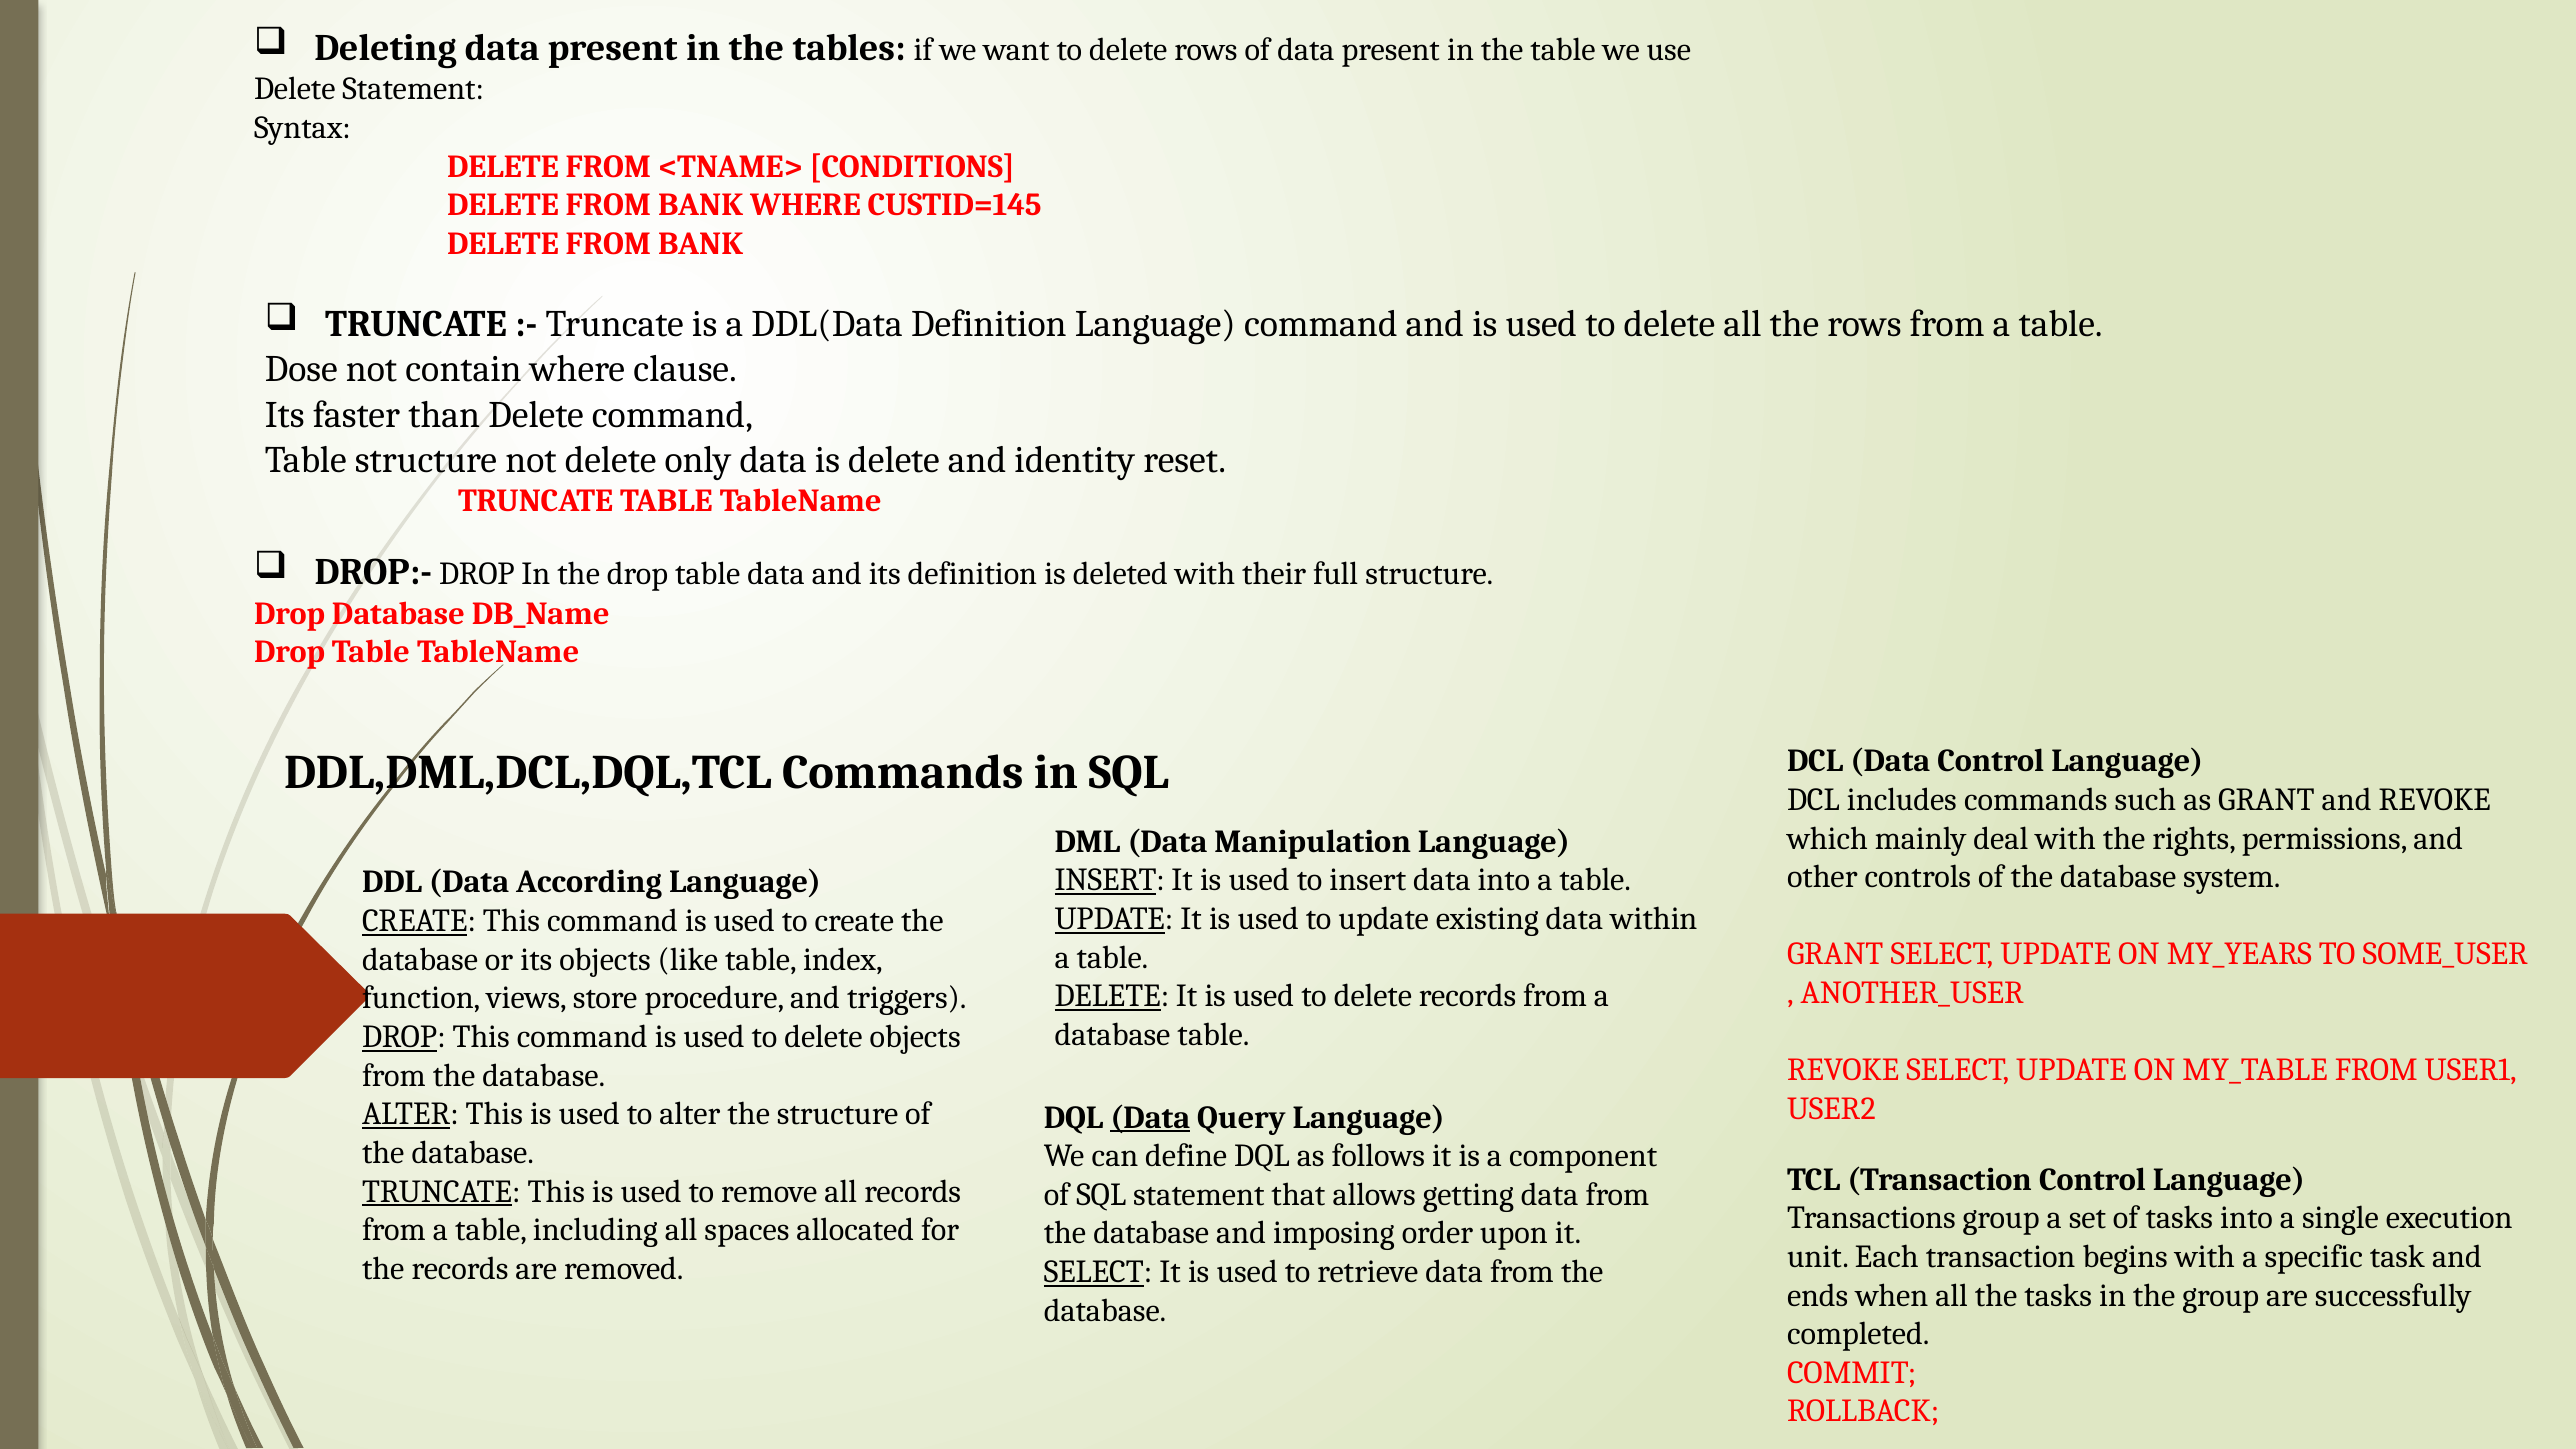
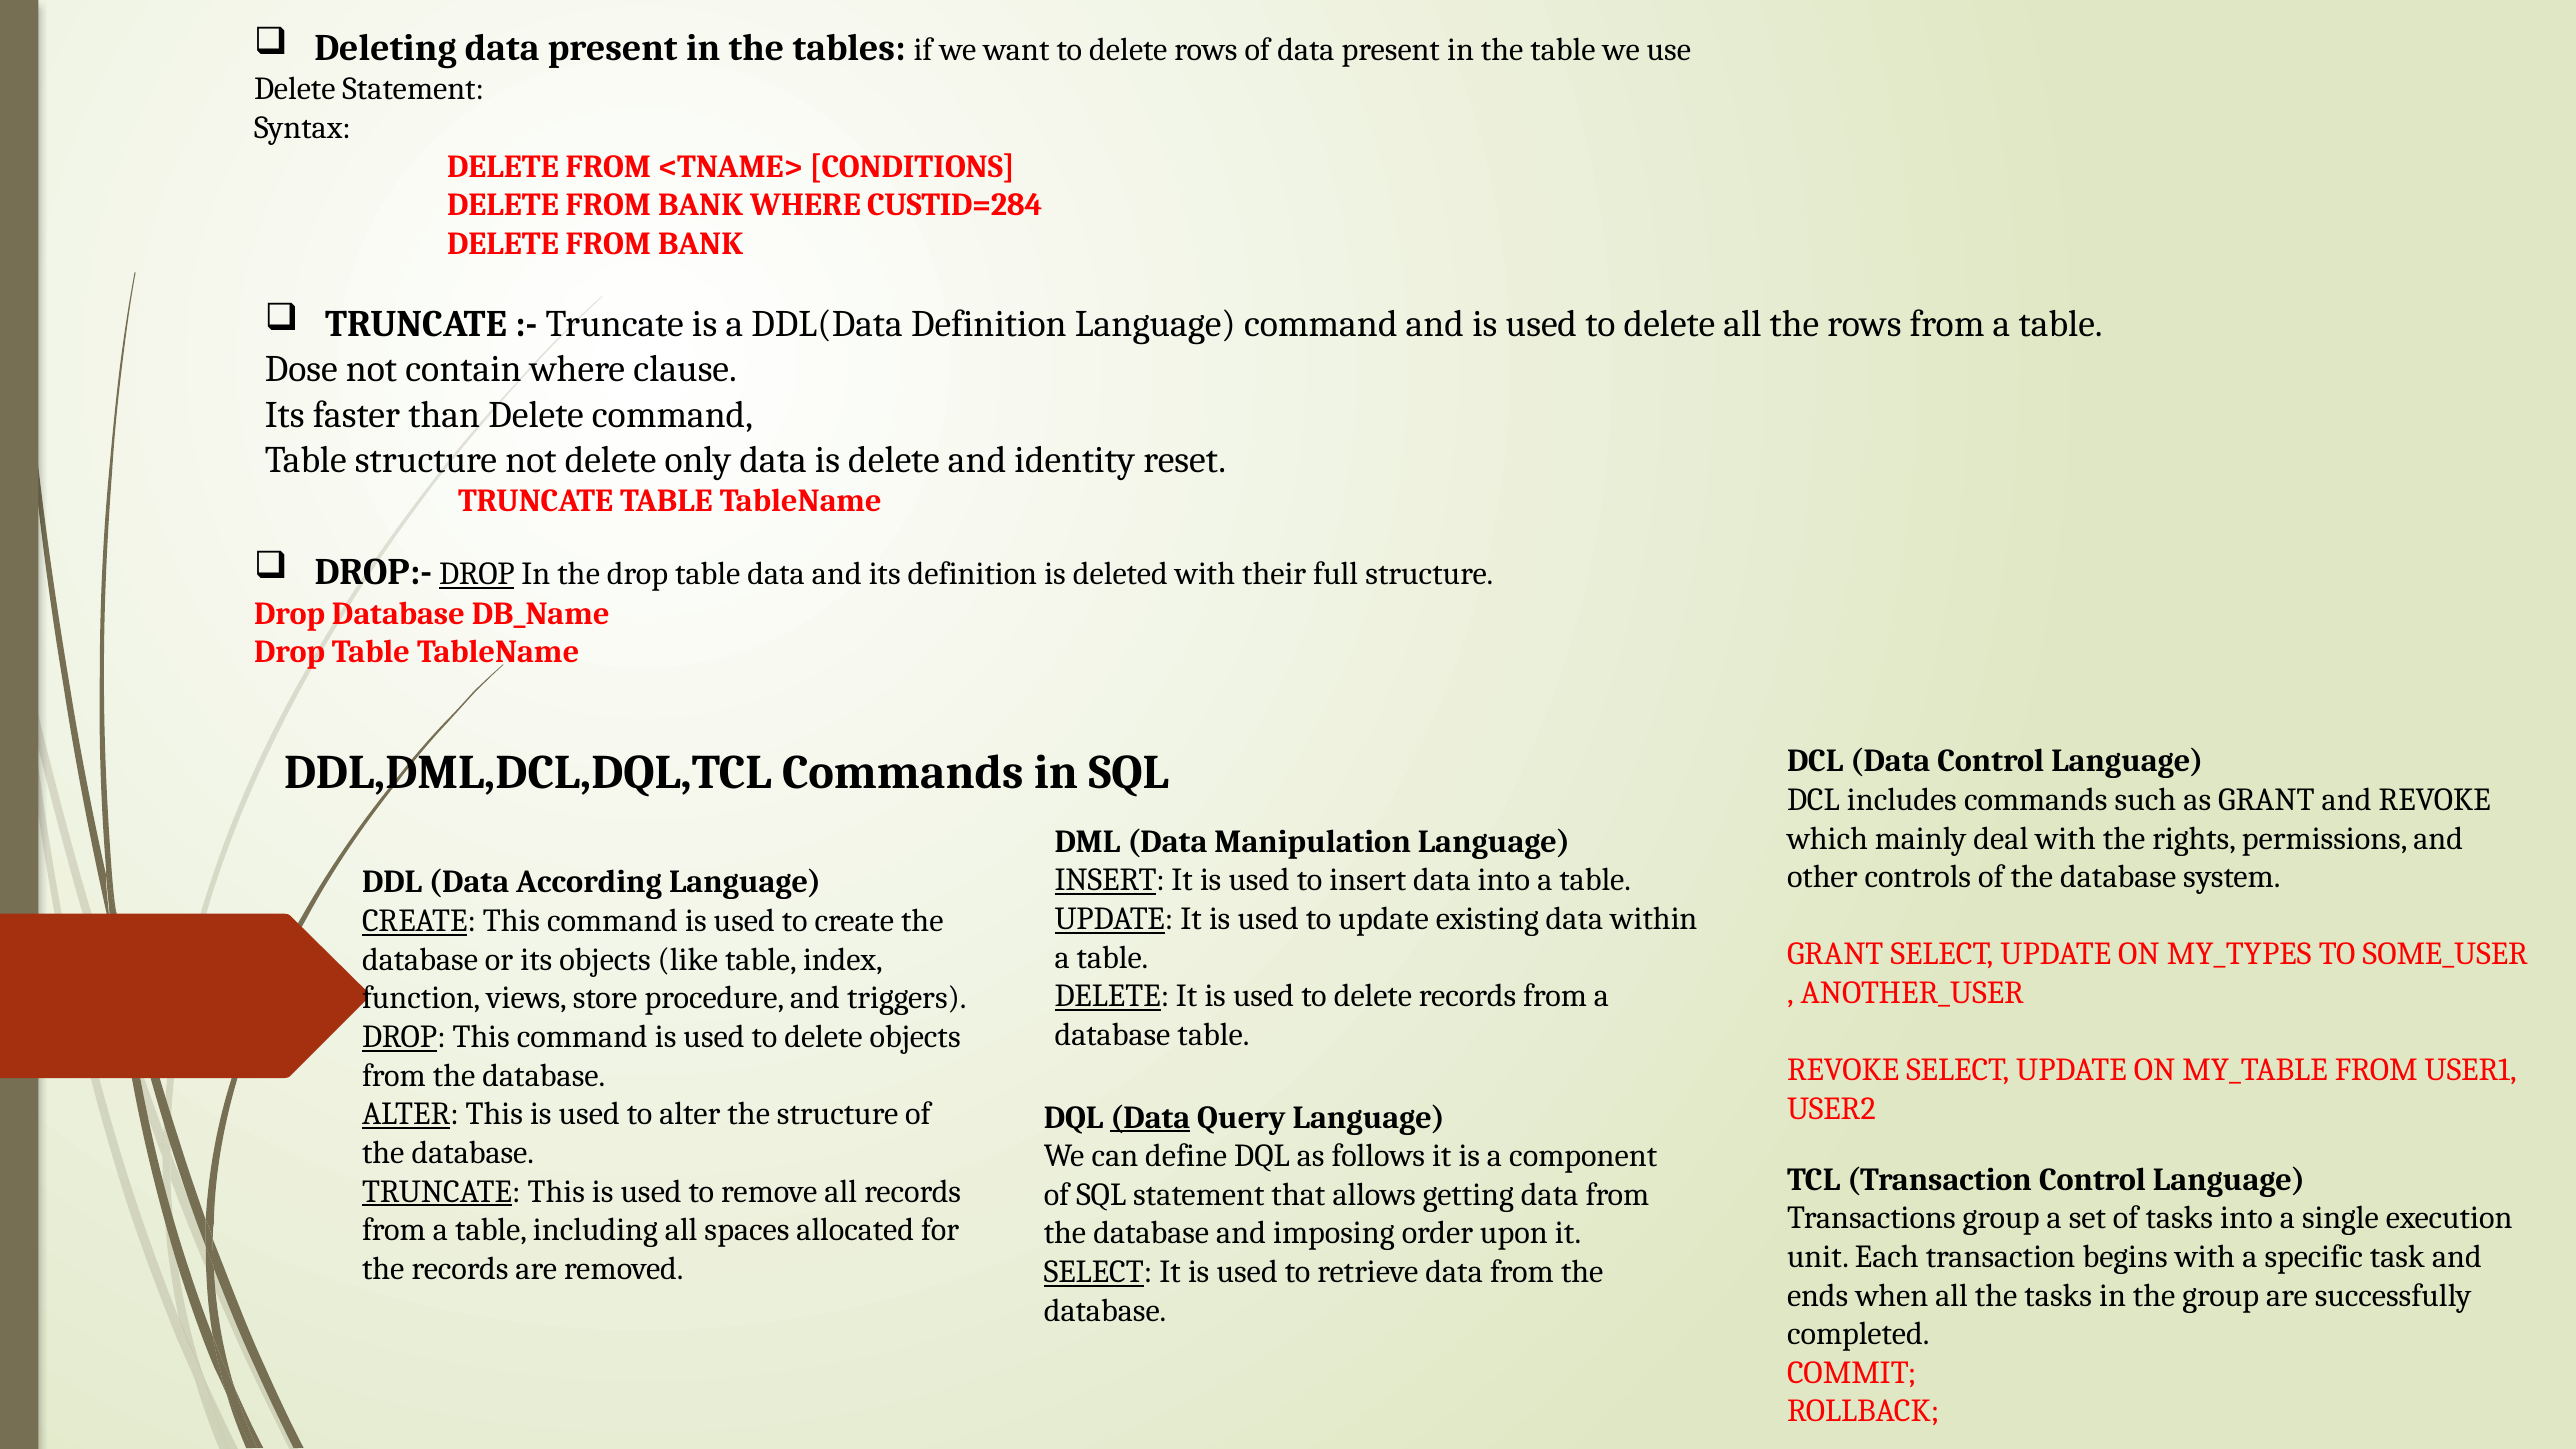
CUSTID=145: CUSTID=145 -> CUSTID=284 (955, 205)
DROP underline: none -> present (477, 574)
MY_YEARS: MY_YEARS -> MY_TYPES (2239, 954)
